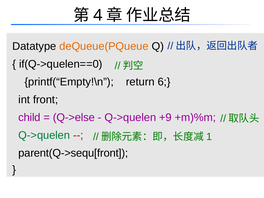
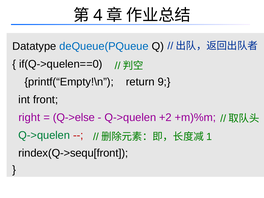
deQueue(PQueue colour: orange -> blue (104, 46)
6: 6 -> 9 (164, 82)
child: child -> right (29, 118)
+9: +9 -> +2 (165, 118)
parent(Q->sequ[front: parent(Q->sequ[front -> rindex(Q->sequ[front (73, 153)
